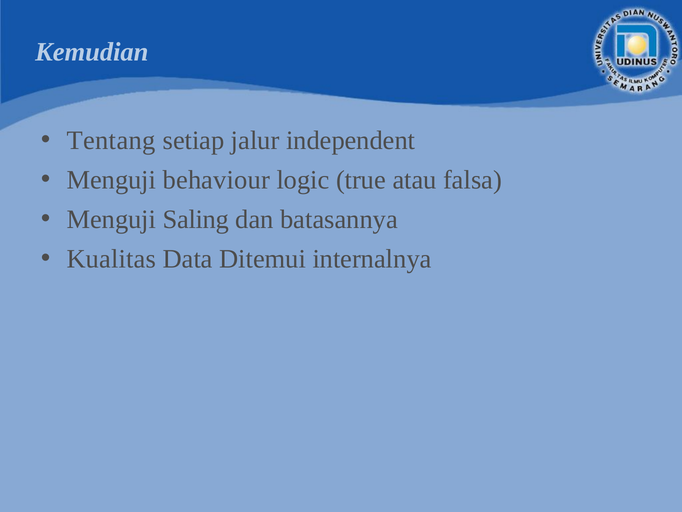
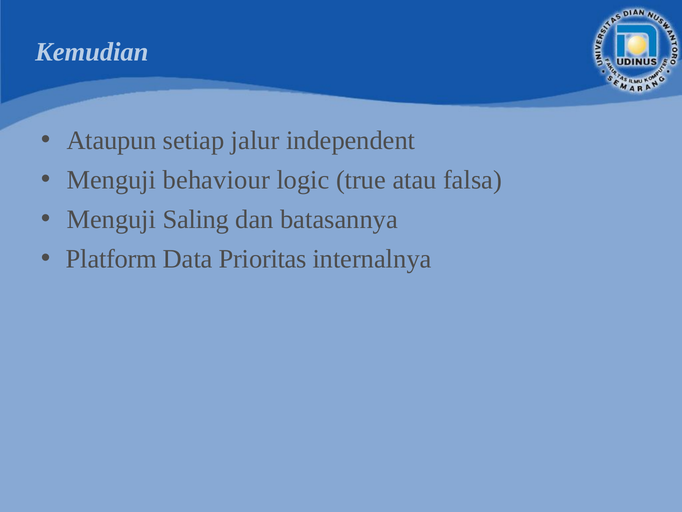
Tentang: Tentang -> Ataupun (111, 141)
Kualitas: Kualitas -> Platform (111, 259)
Ditemui: Ditemui -> Prioritas (263, 259)
